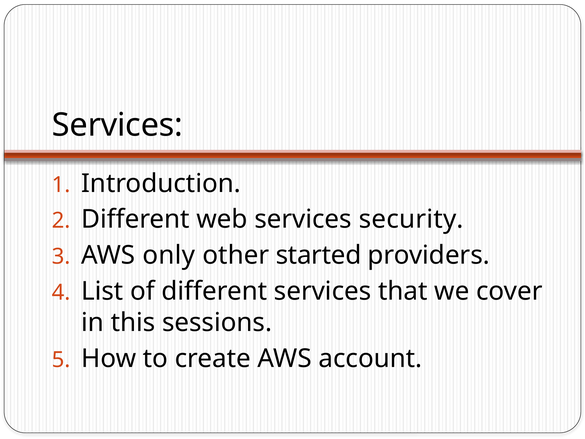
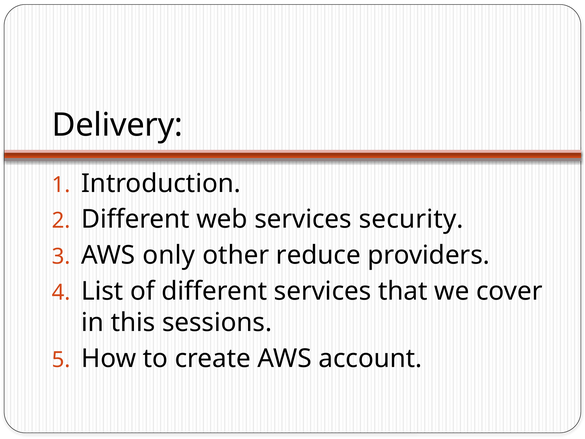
Services: Services -> Delivery (117, 125)
started: started -> reduce (318, 255)
